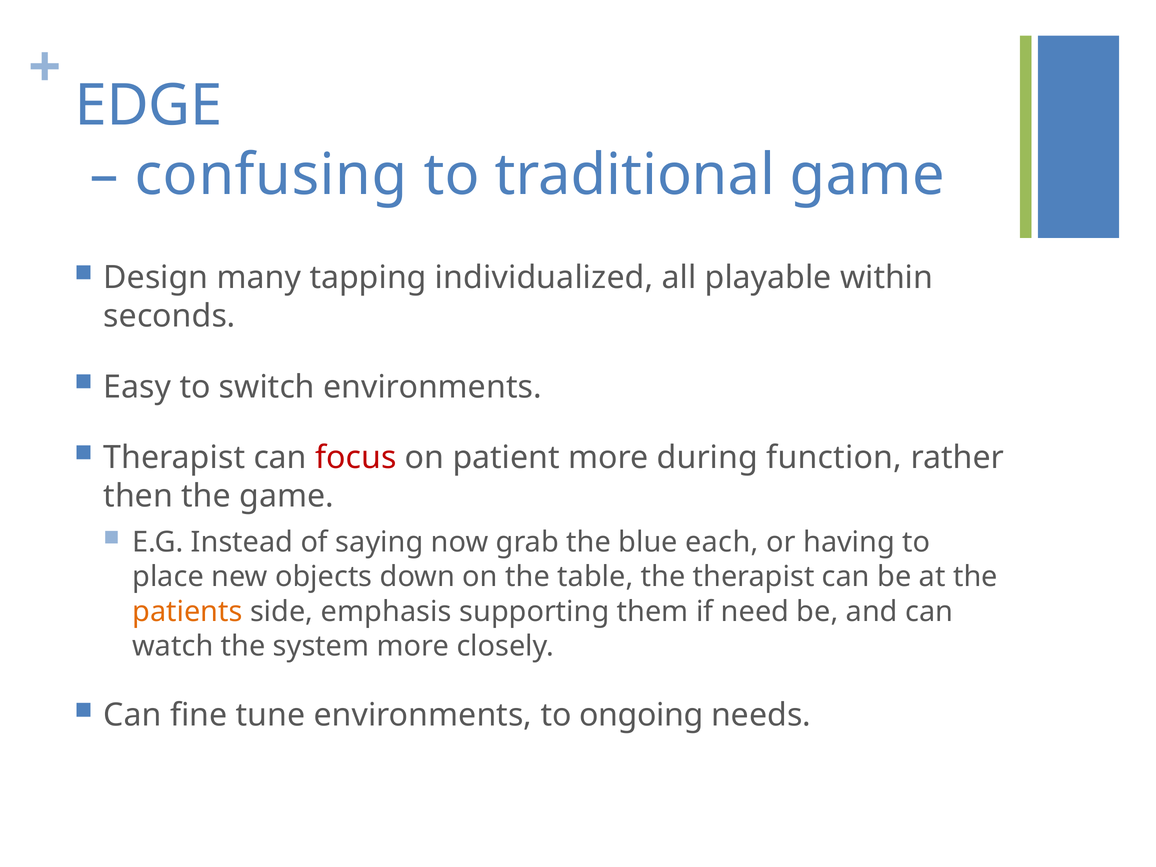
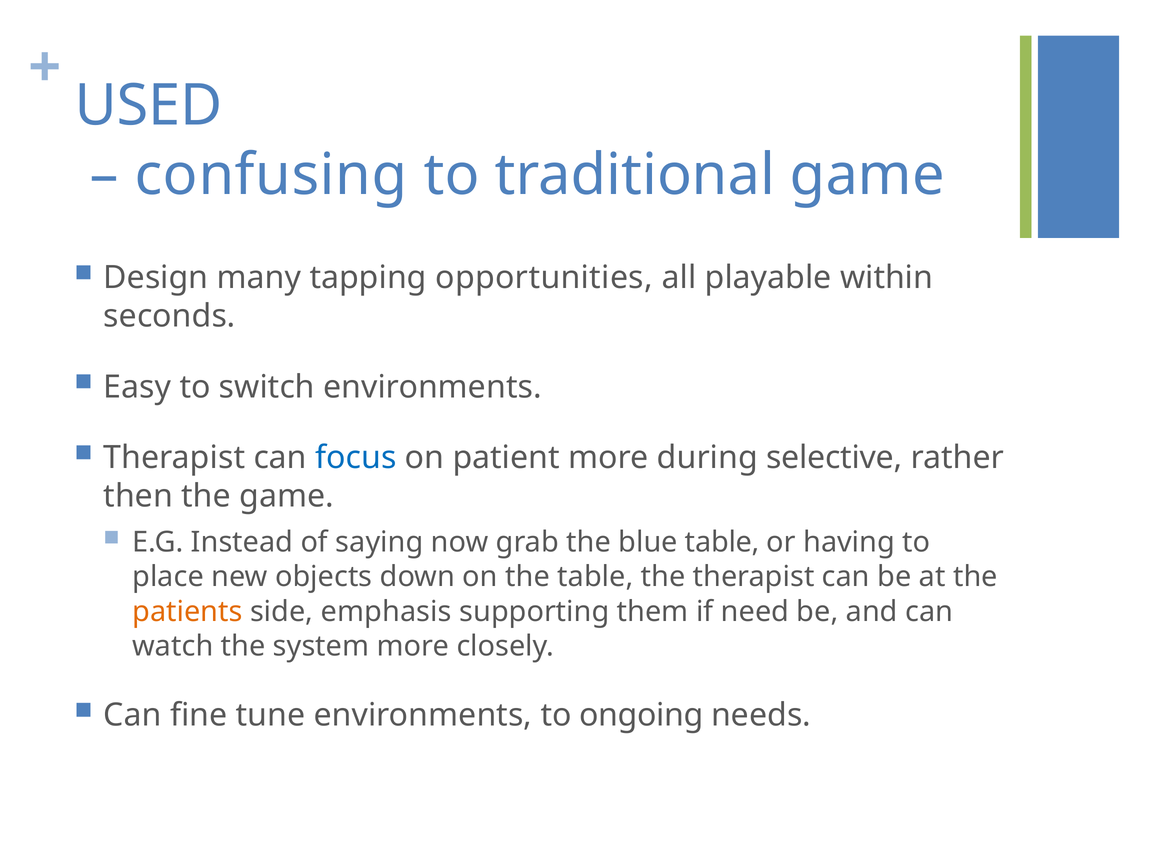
EDGE: EDGE -> USED (149, 106)
individualized: individualized -> opportunities (544, 278)
focus colour: red -> blue (356, 458)
function: function -> selective (834, 458)
blue each: each -> table (722, 542)
